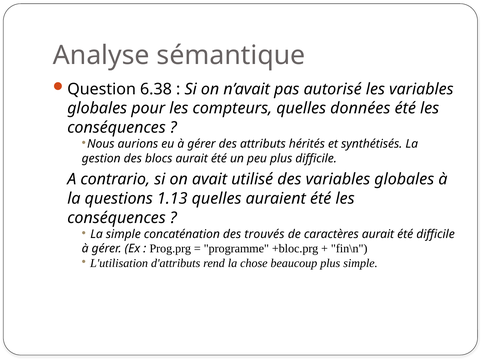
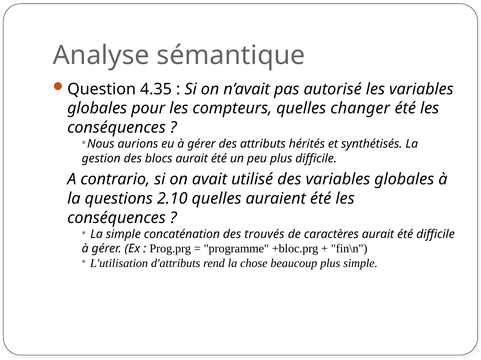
6.38: 6.38 -> 4.35 (156, 89)
données: données -> changer (360, 109)
1.13: 1.13 -> 2.10 (172, 199)
